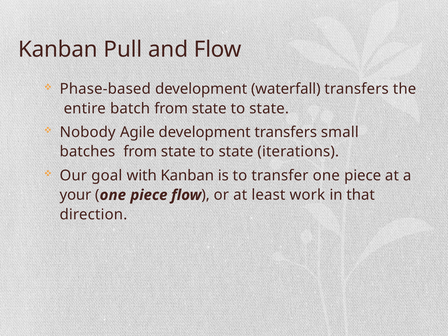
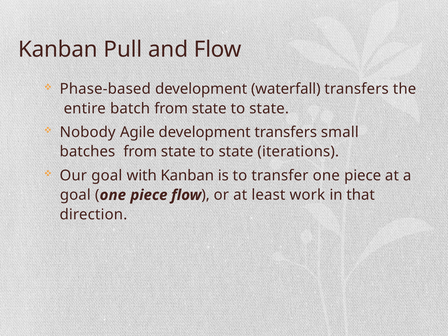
your: your -> goal (75, 195)
